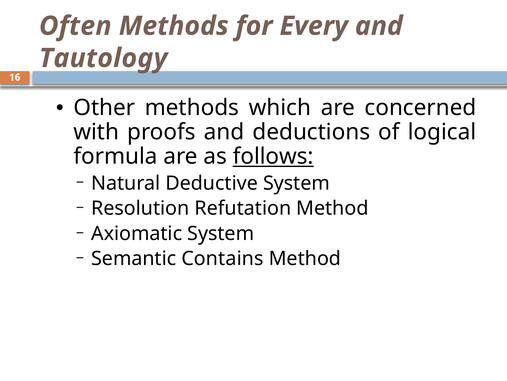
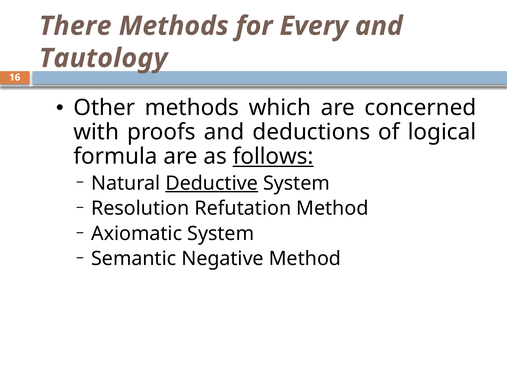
Often: Often -> There (75, 26)
Deductive underline: none -> present (212, 183)
Contains: Contains -> Negative (223, 258)
